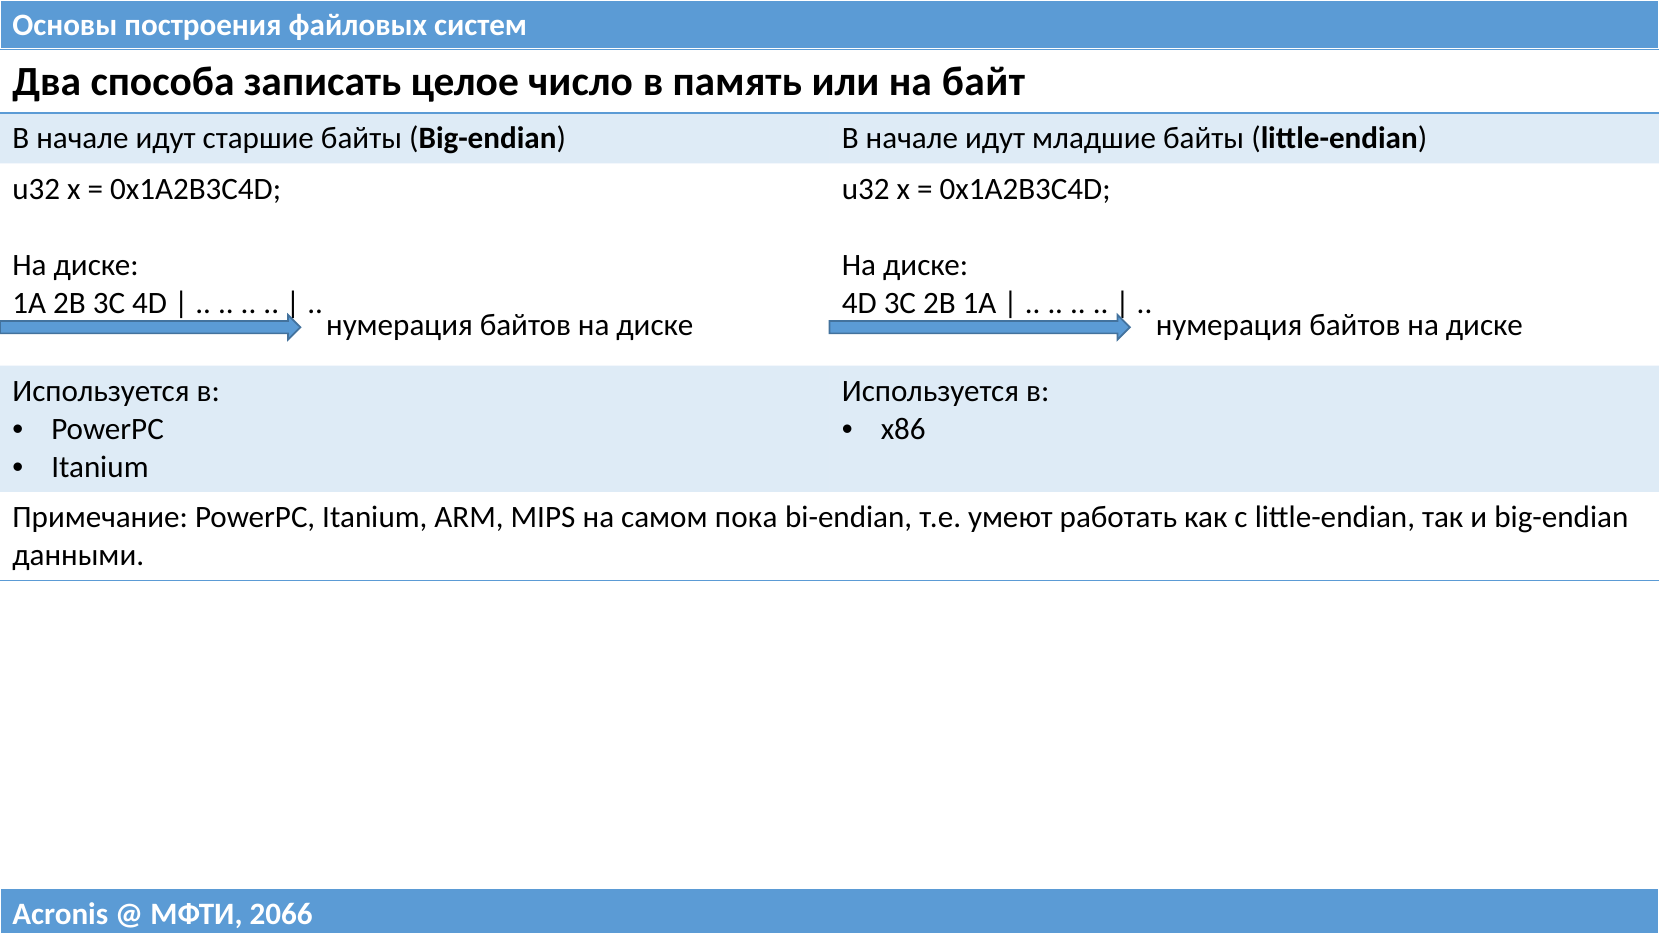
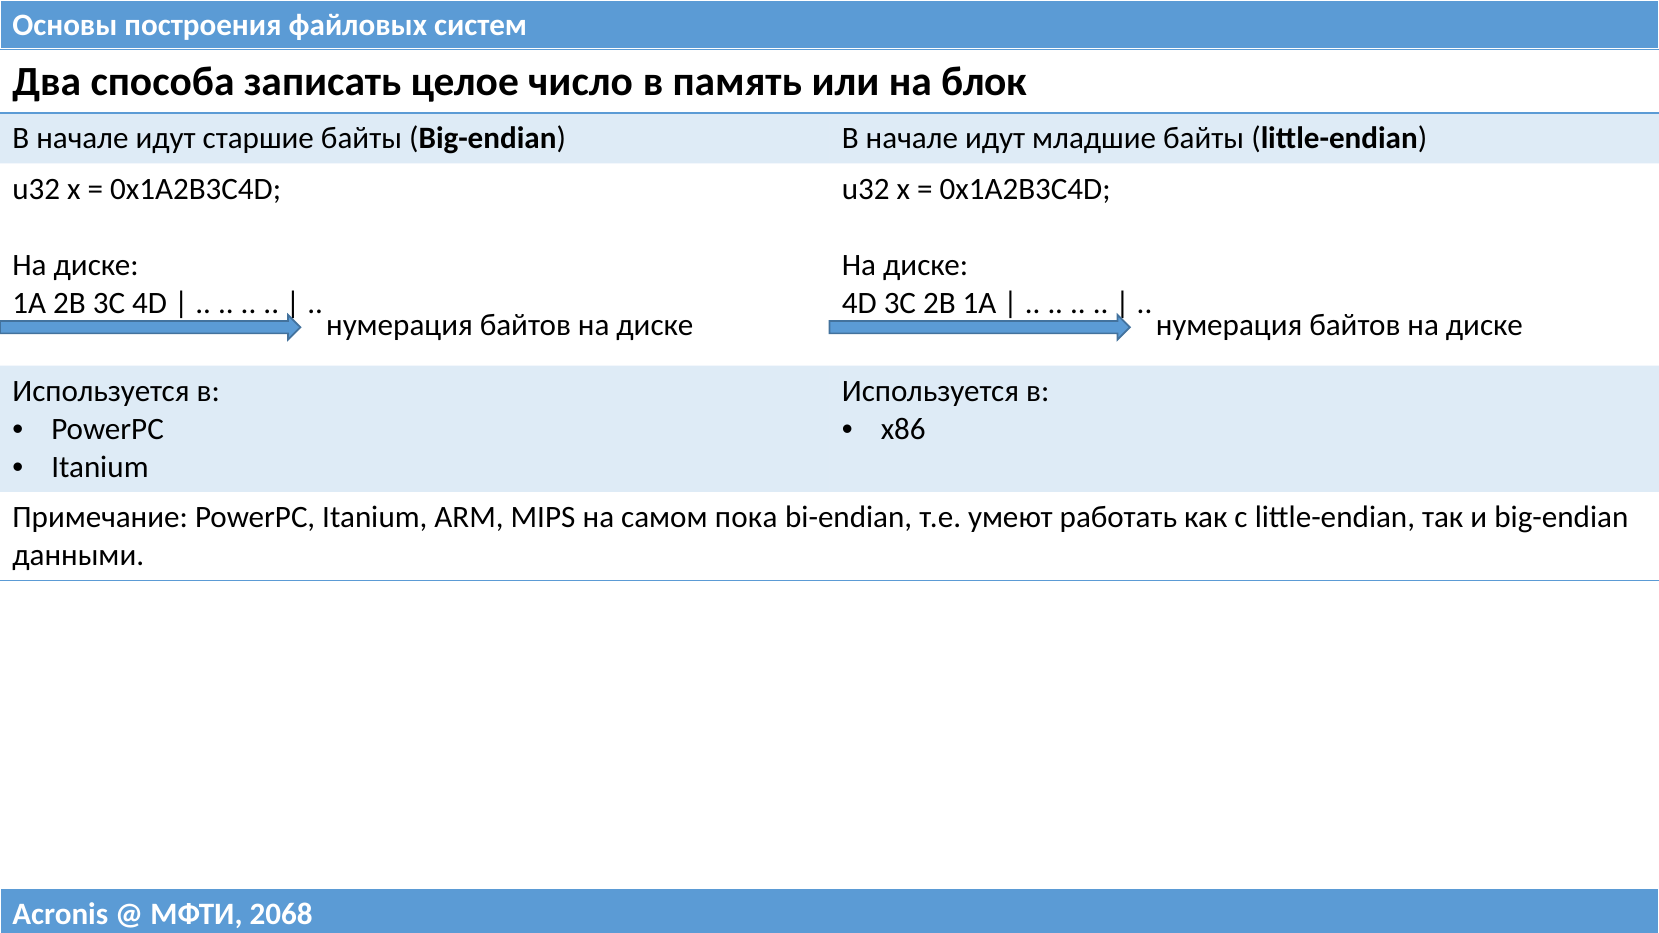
байт: байт -> блок (984, 82)
2066: 2066 -> 2068 (281, 914)
